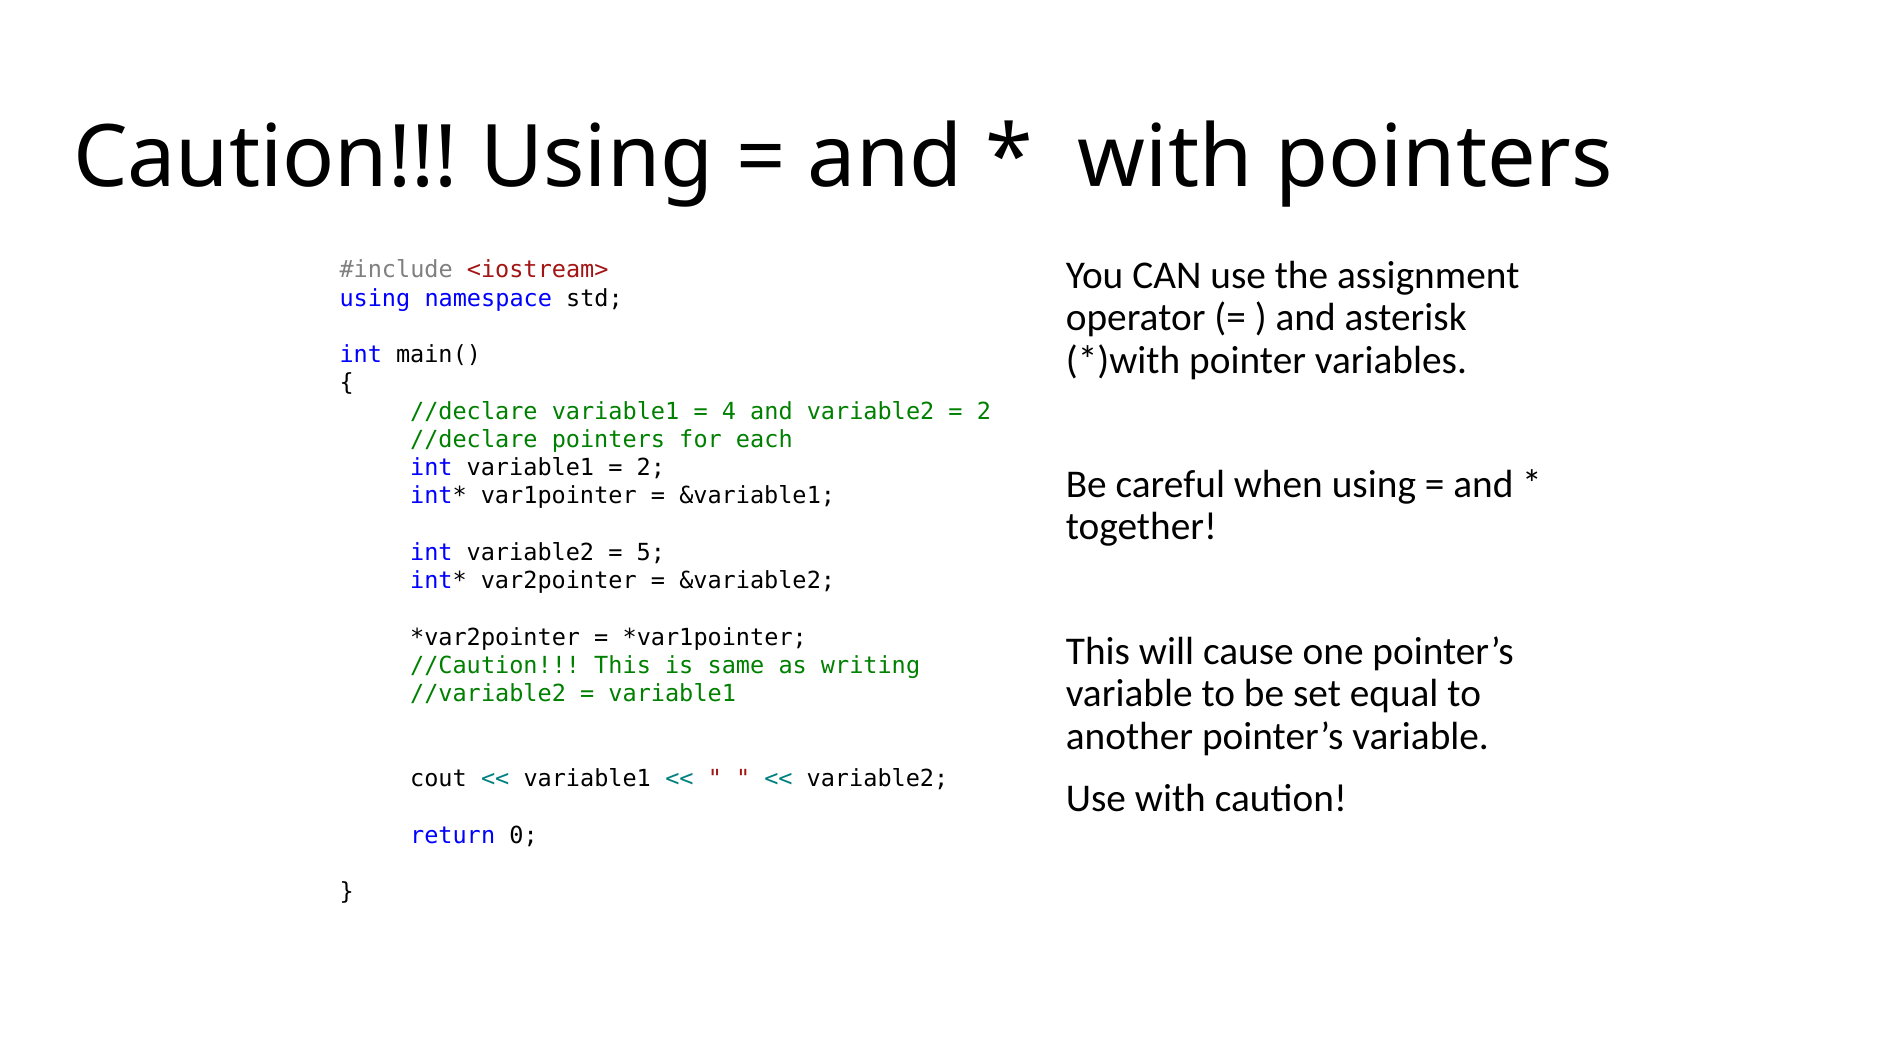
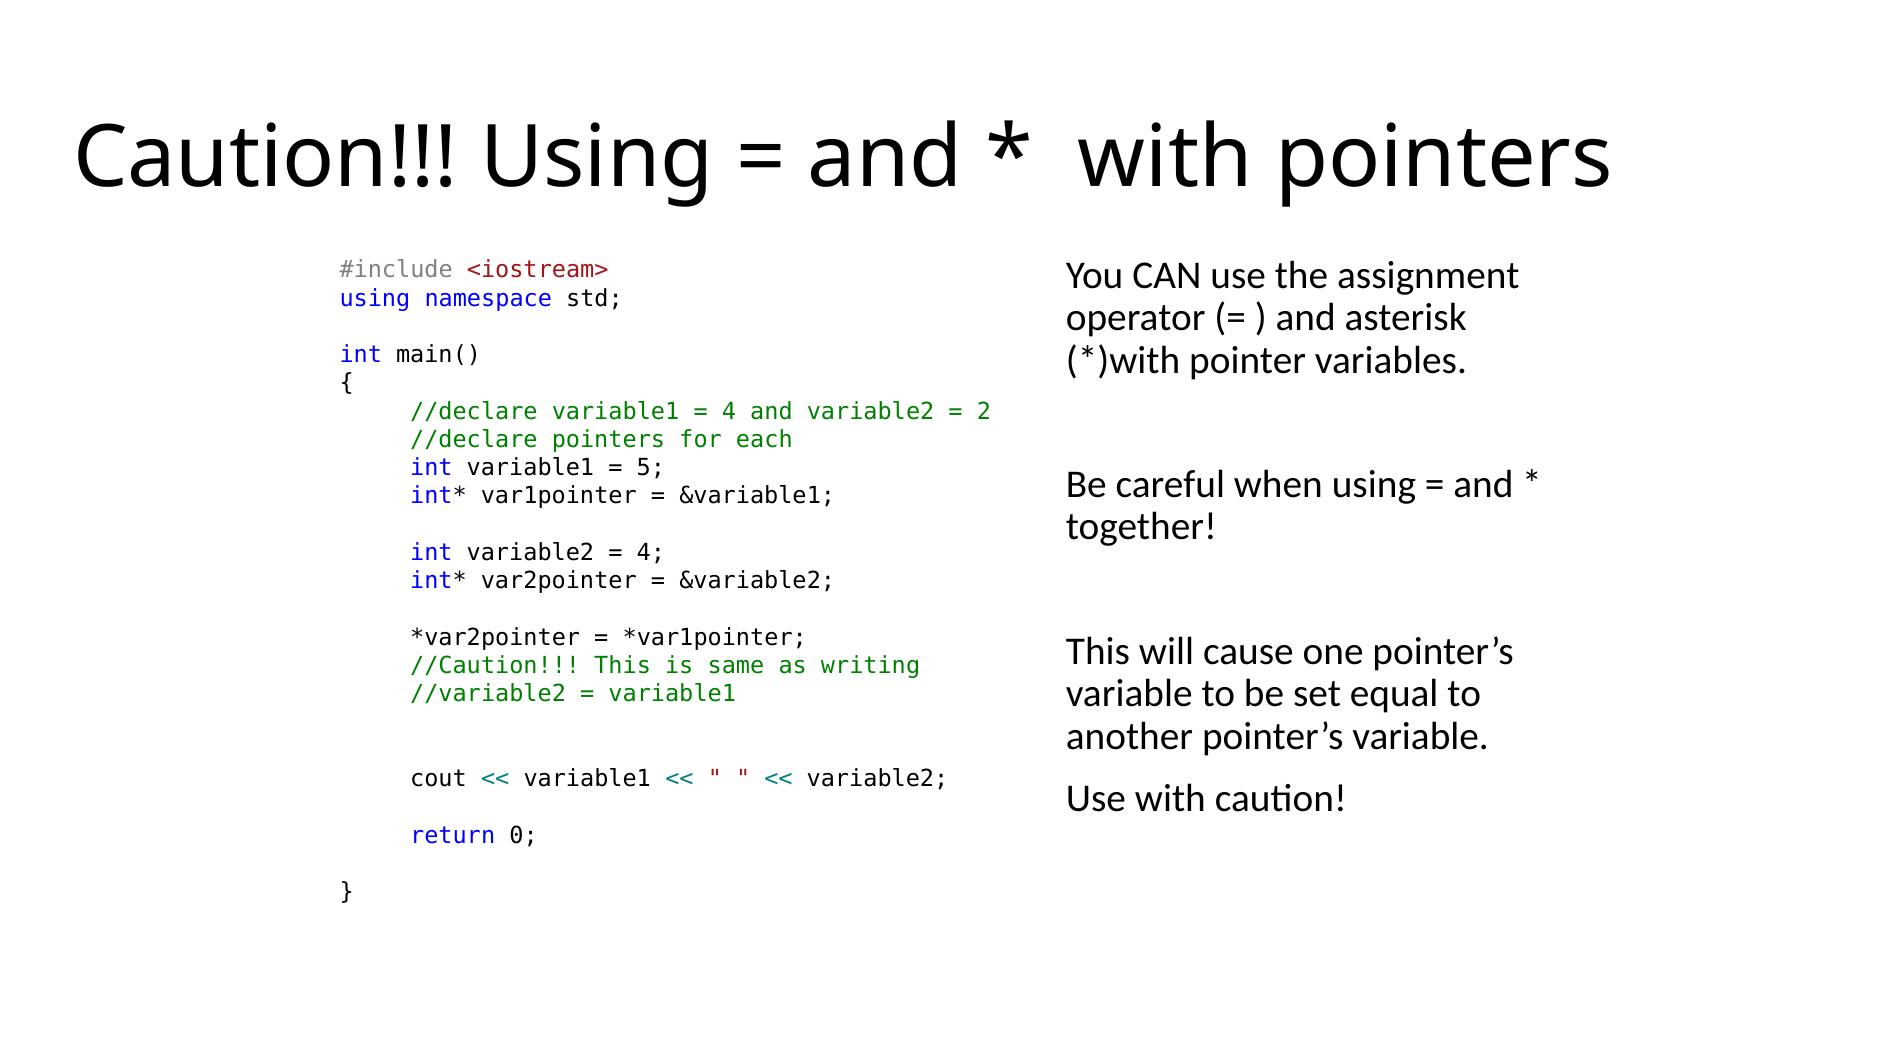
2: 2 -> 5 (651, 468)
5: 5 -> 4 (651, 553)
